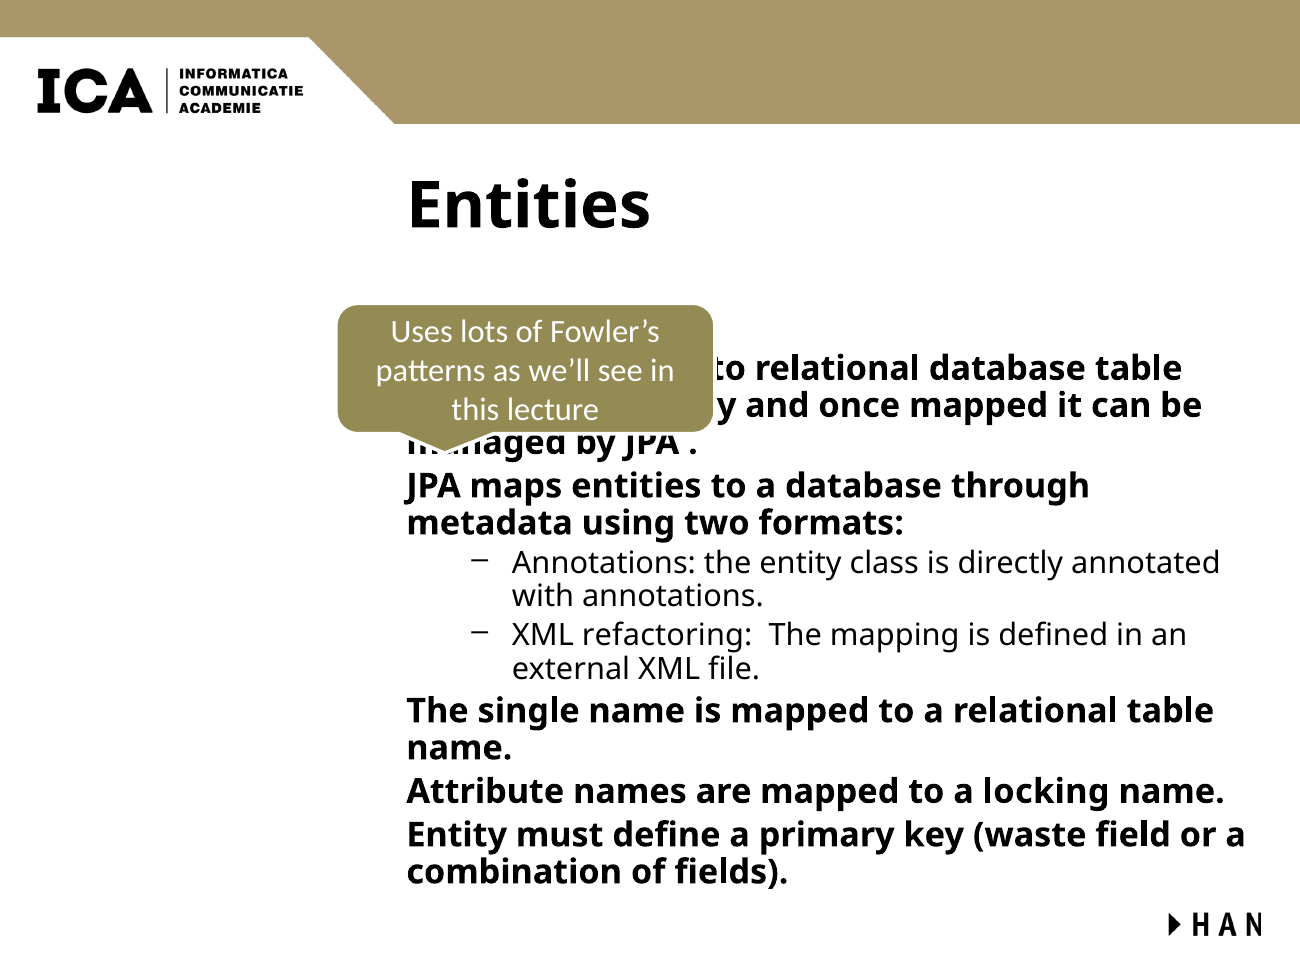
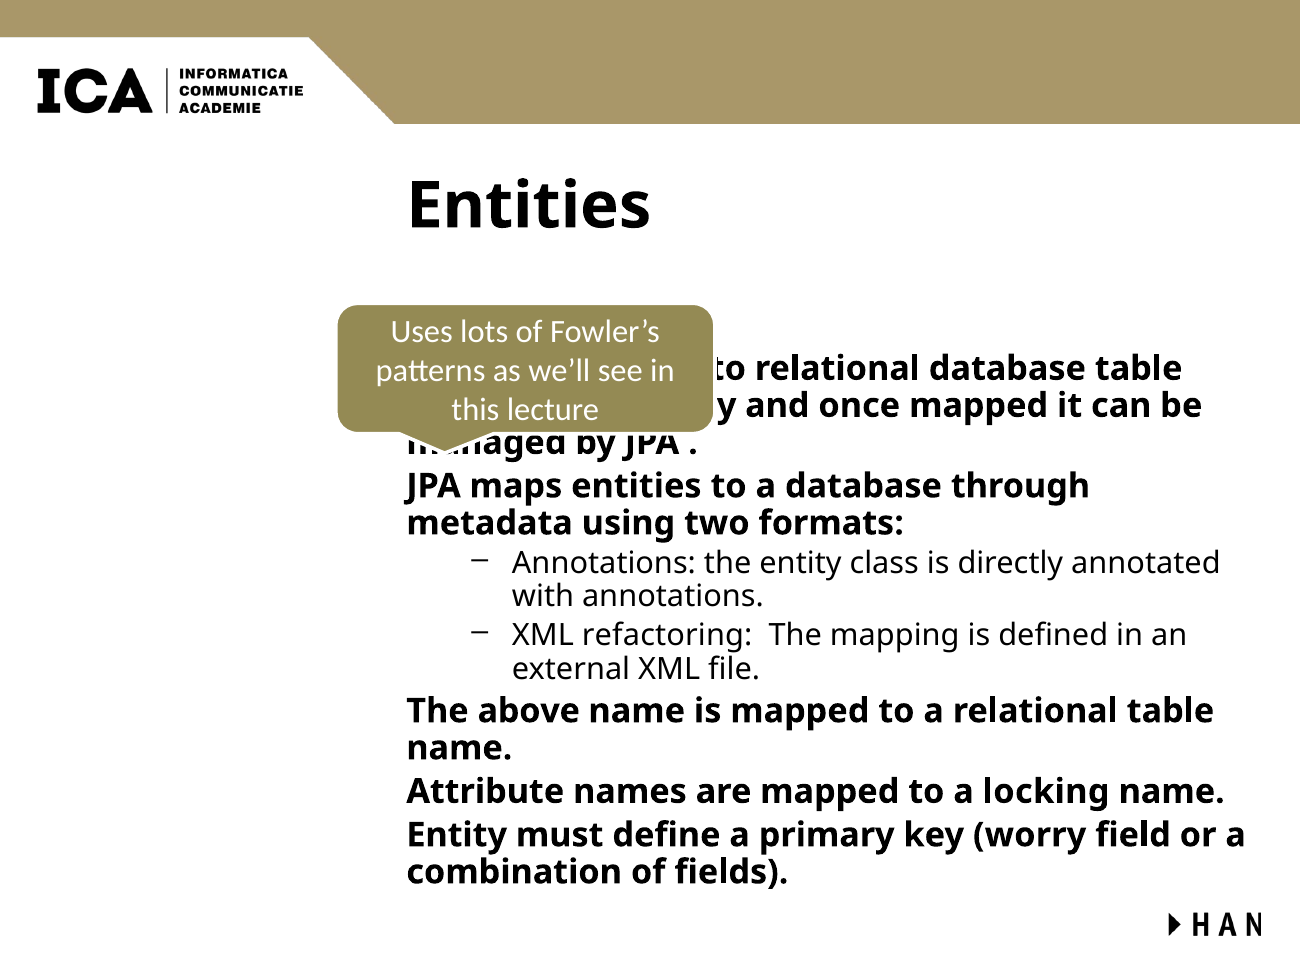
single: single -> above (529, 711)
waste: waste -> worry (1030, 835)
